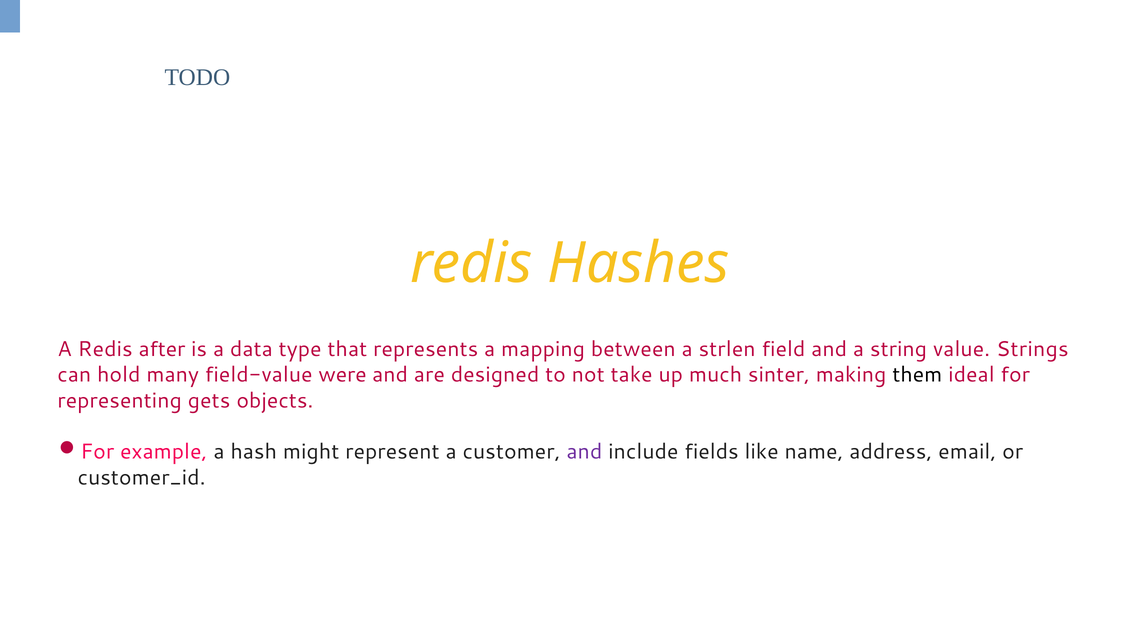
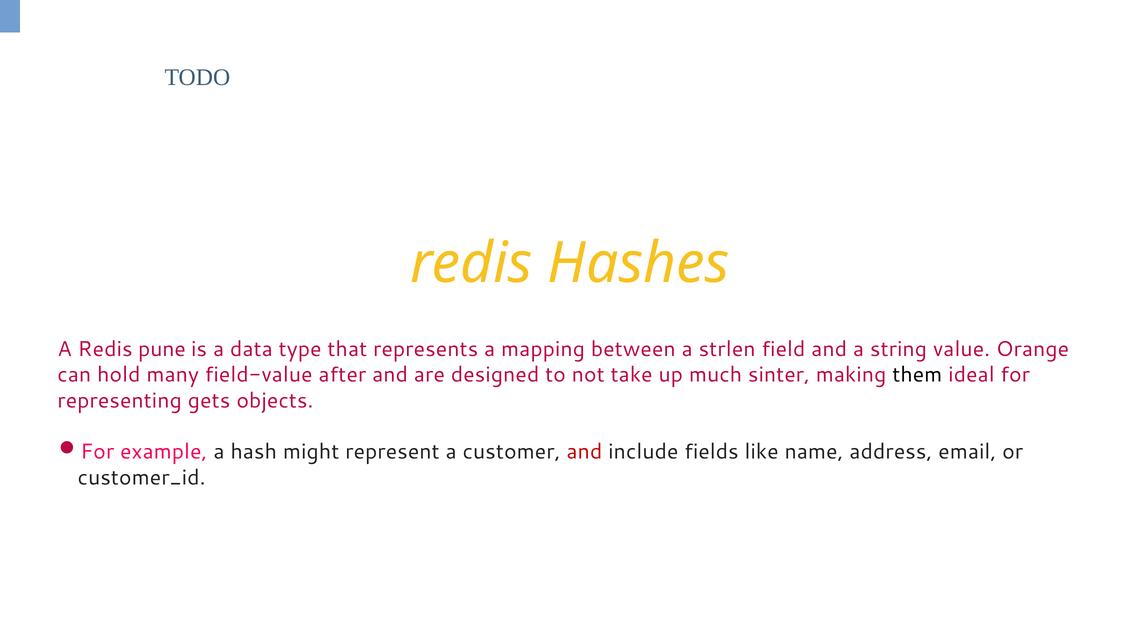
after: after -> pune (162, 349)
Strings: Strings -> Orange (1033, 349)
were: were -> after (342, 375)
and colour: purple -> red (584, 452)
